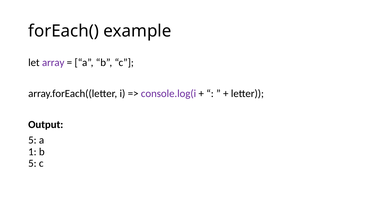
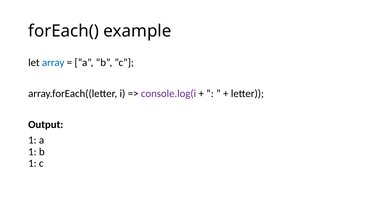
array colour: purple -> blue (53, 63)
5: 5 -> 1 (32, 140)
5: 5 -> 1 (32, 163)
